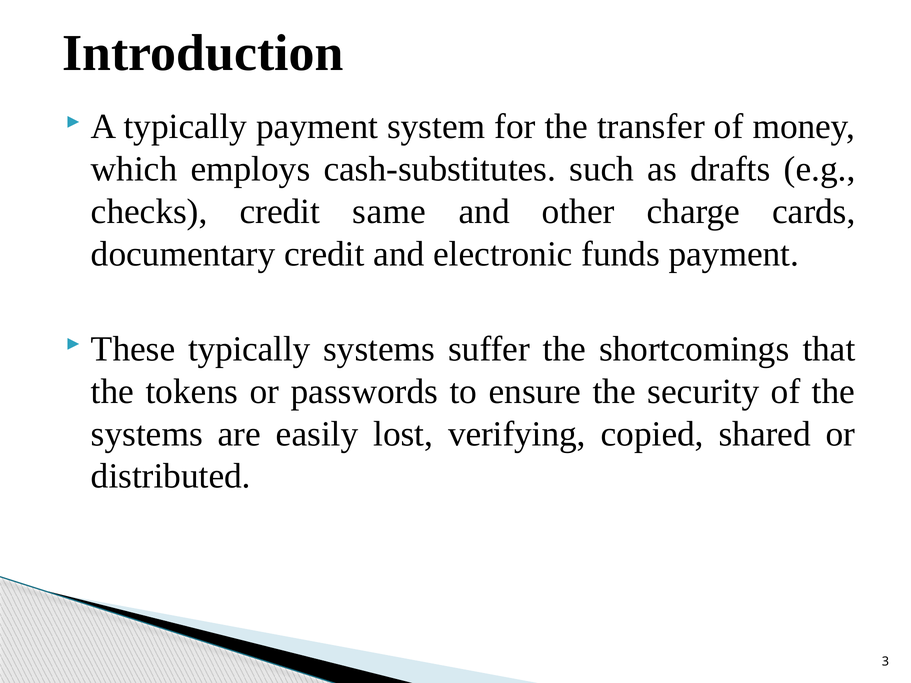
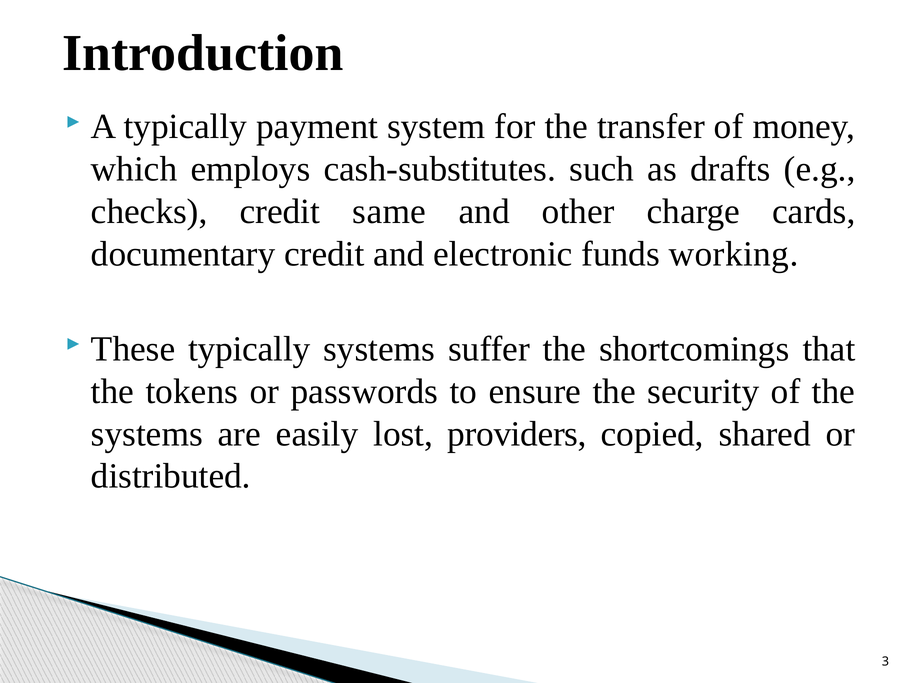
funds payment: payment -> working (734, 254)
verifying: verifying -> providers (517, 434)
